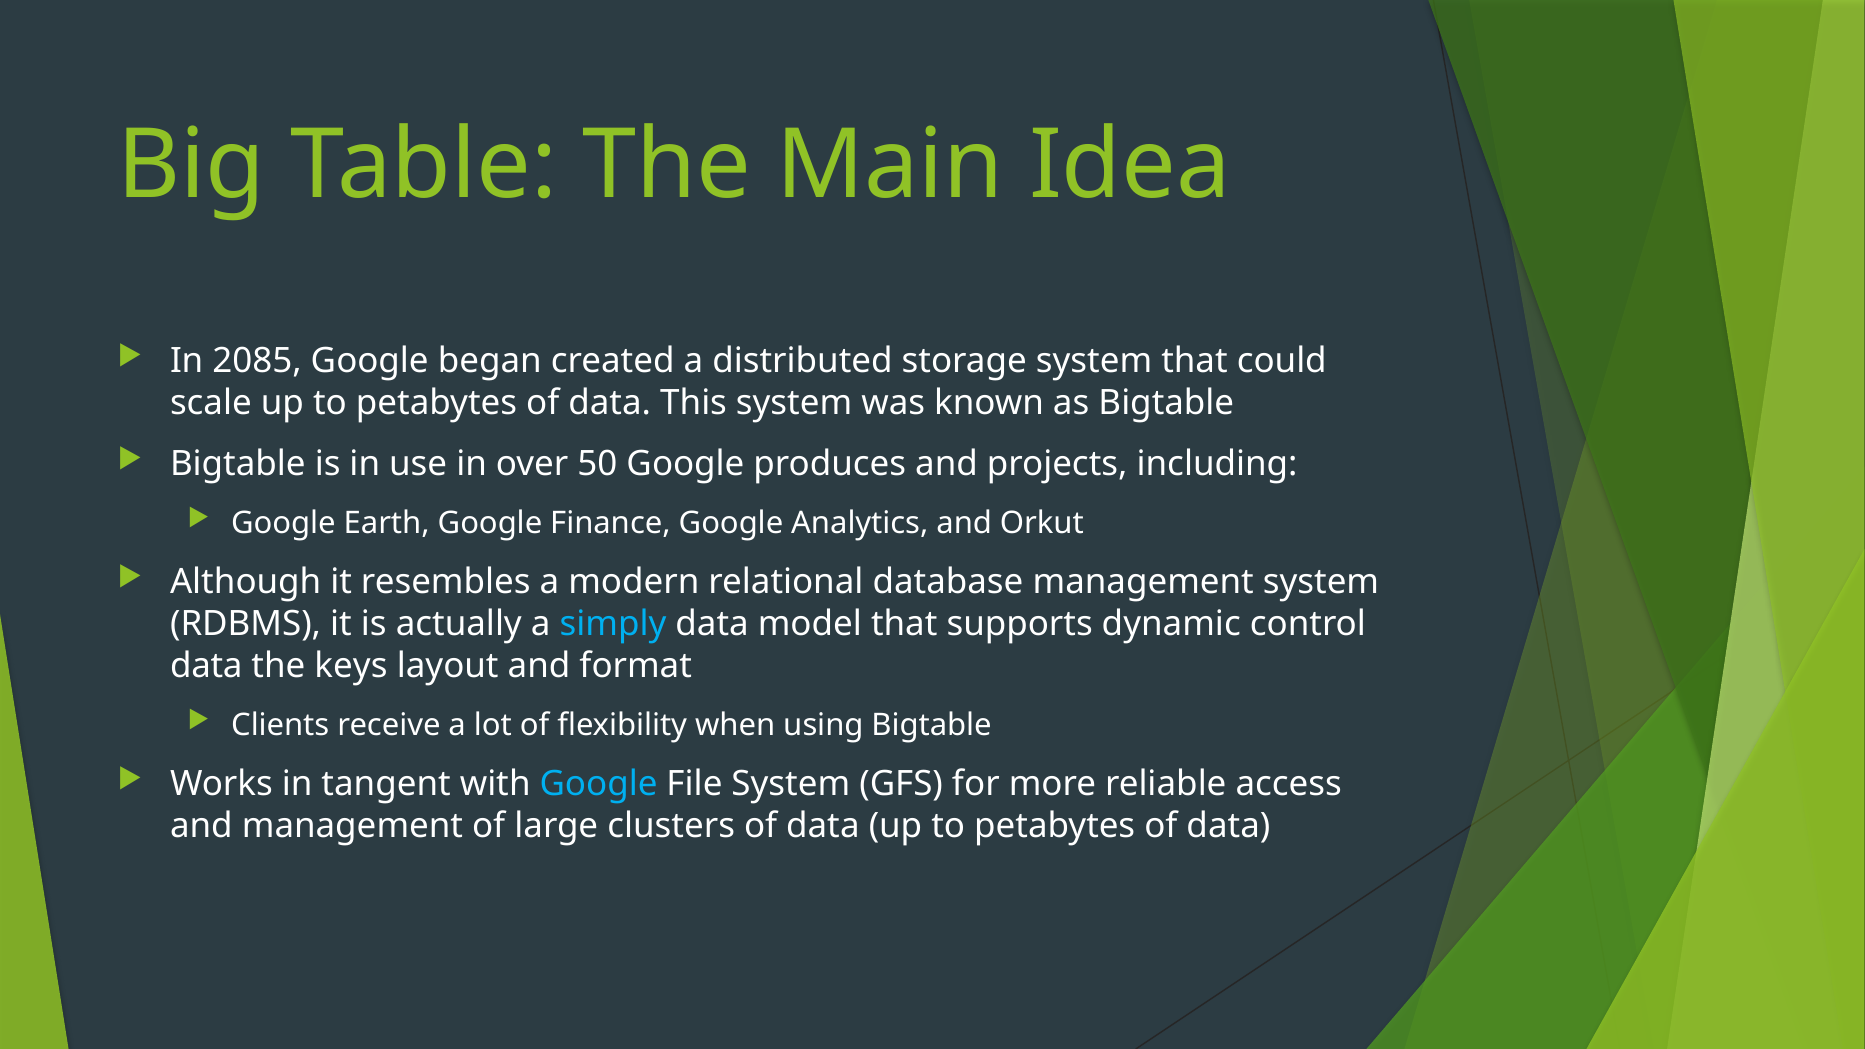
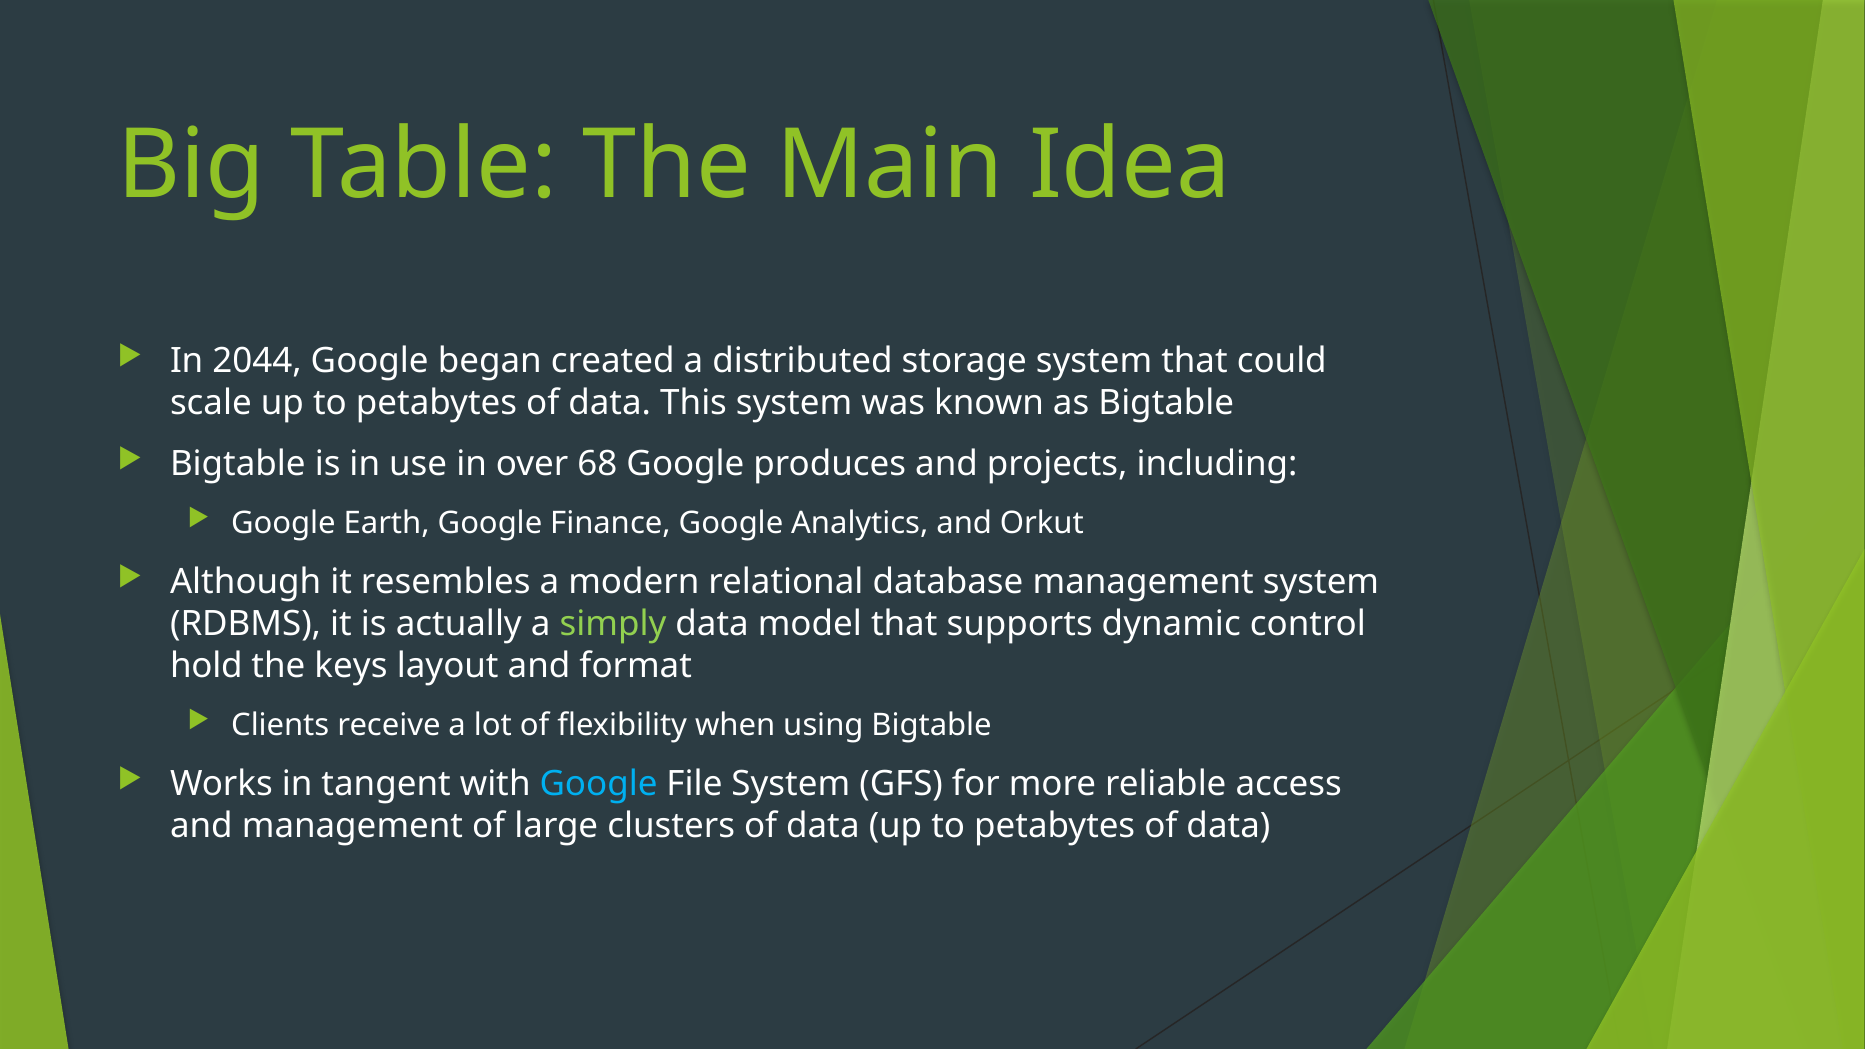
2085: 2085 -> 2044 (257, 361)
50: 50 -> 68 (597, 464)
simply colour: light blue -> light green (613, 624)
data: data -> hold (206, 666)
